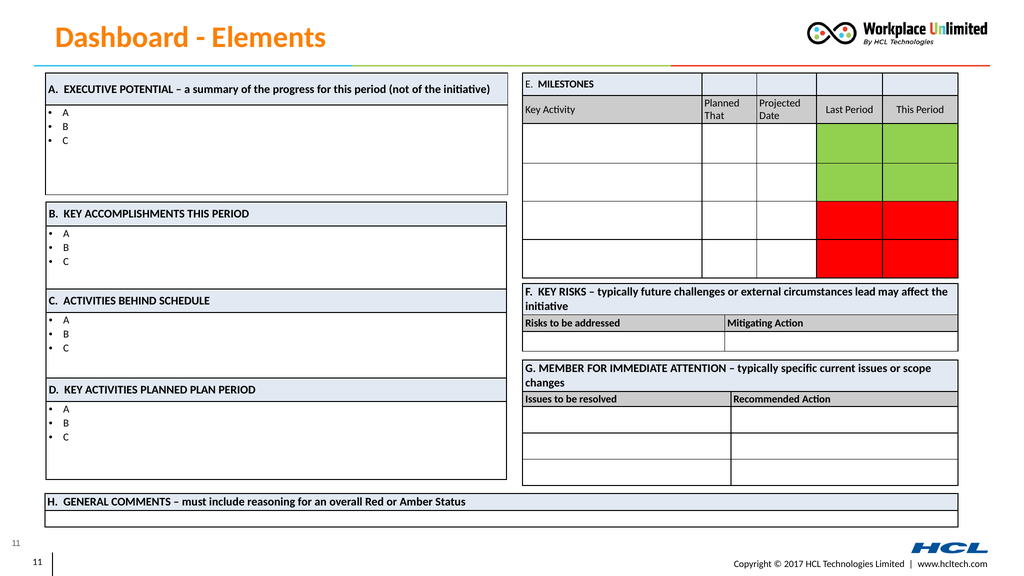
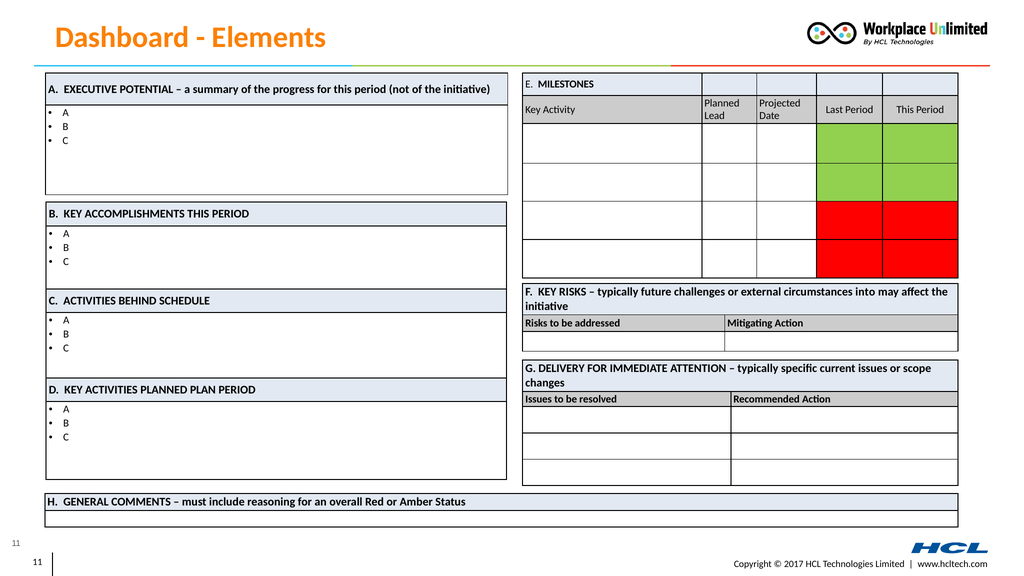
That: That -> Lead (715, 116)
lead: lead -> into (865, 292)
MEMBER: MEMBER -> DELIVERY (562, 369)
